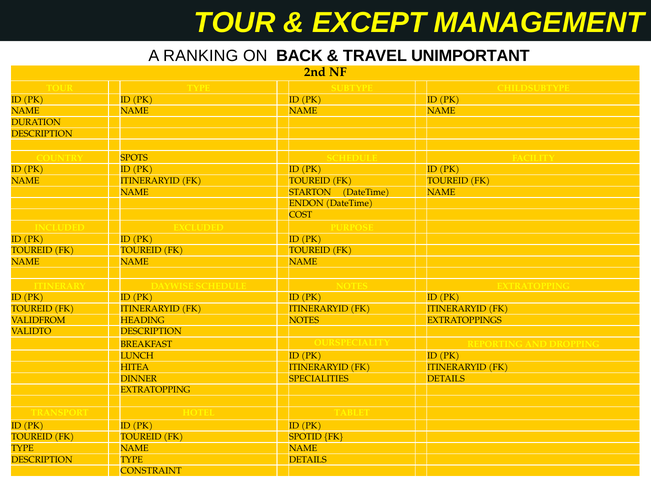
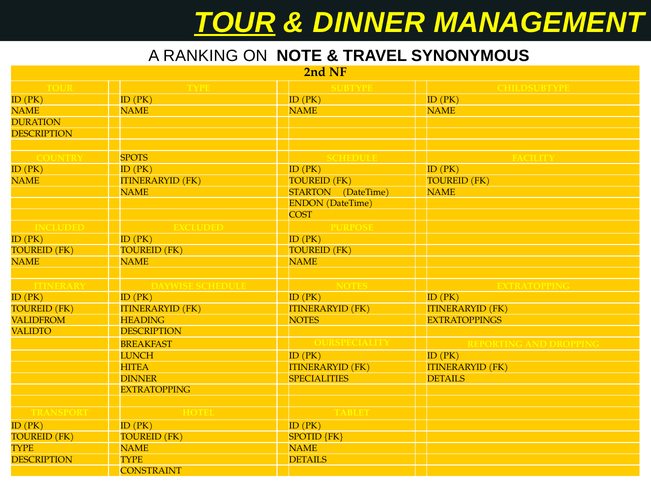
TOUR underline: none -> present (235, 23)
EXCEPT: EXCEPT -> DINNER (369, 23)
BACK: BACK -> NOTE (299, 56)
UNIMPORTANT: UNIMPORTANT -> SYNONYMOUS (470, 56)
